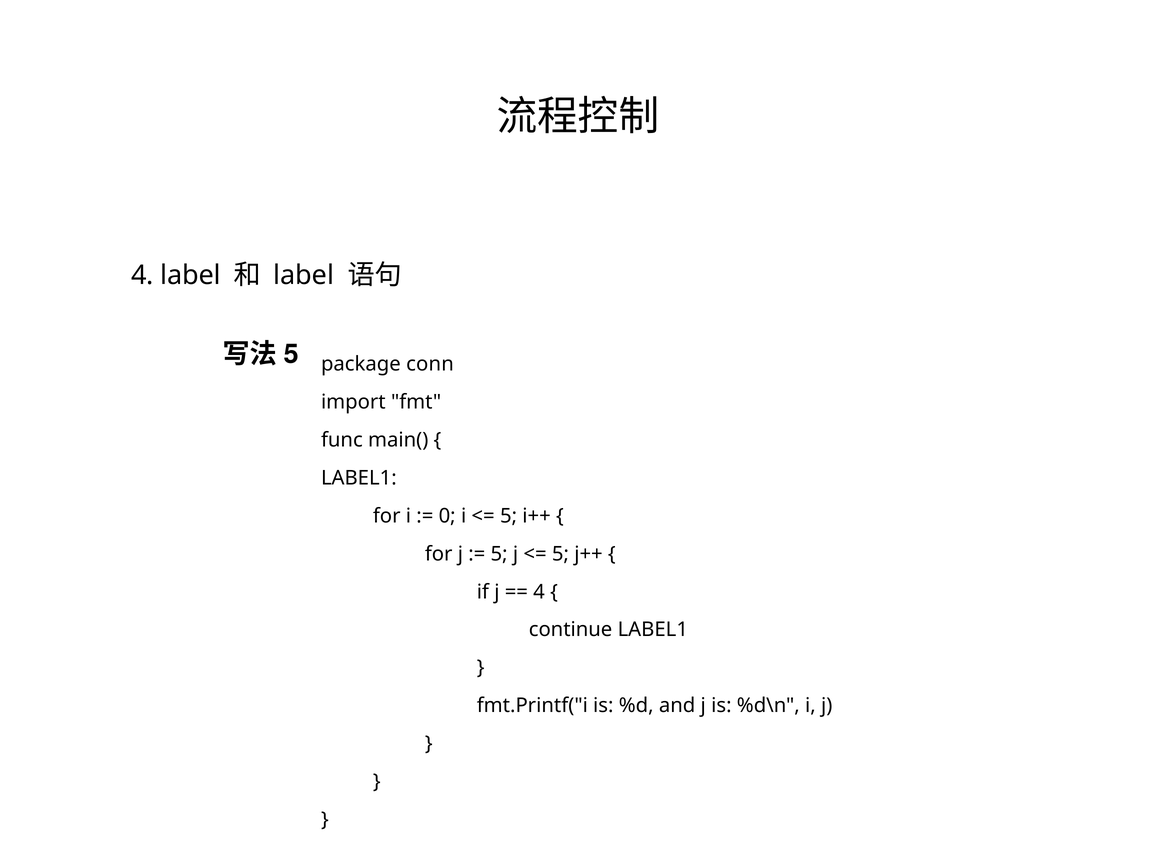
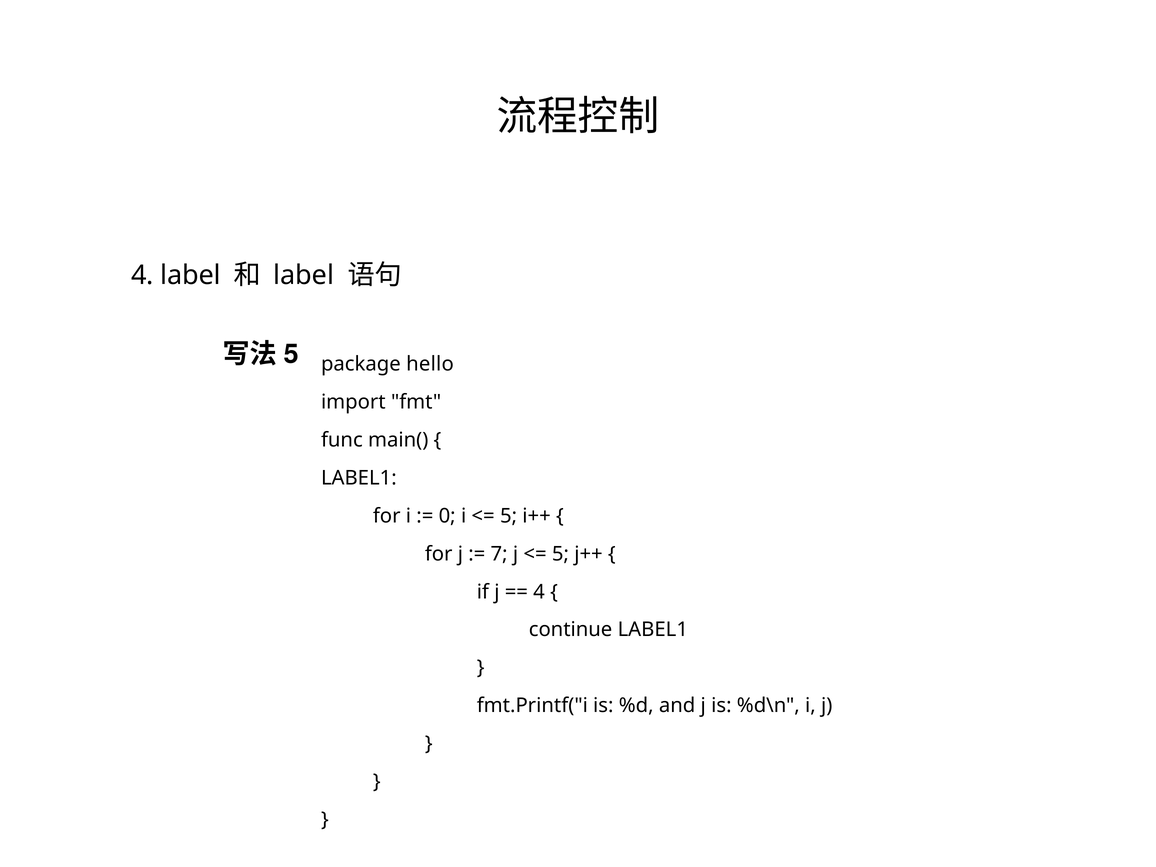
conn: conn -> hello (430, 364)
5: 5 -> 7 (499, 554)
